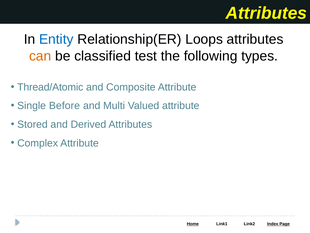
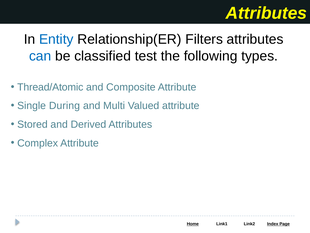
Loops: Loops -> Filters (204, 39)
can colour: orange -> blue (40, 56)
Before: Before -> During (64, 106)
